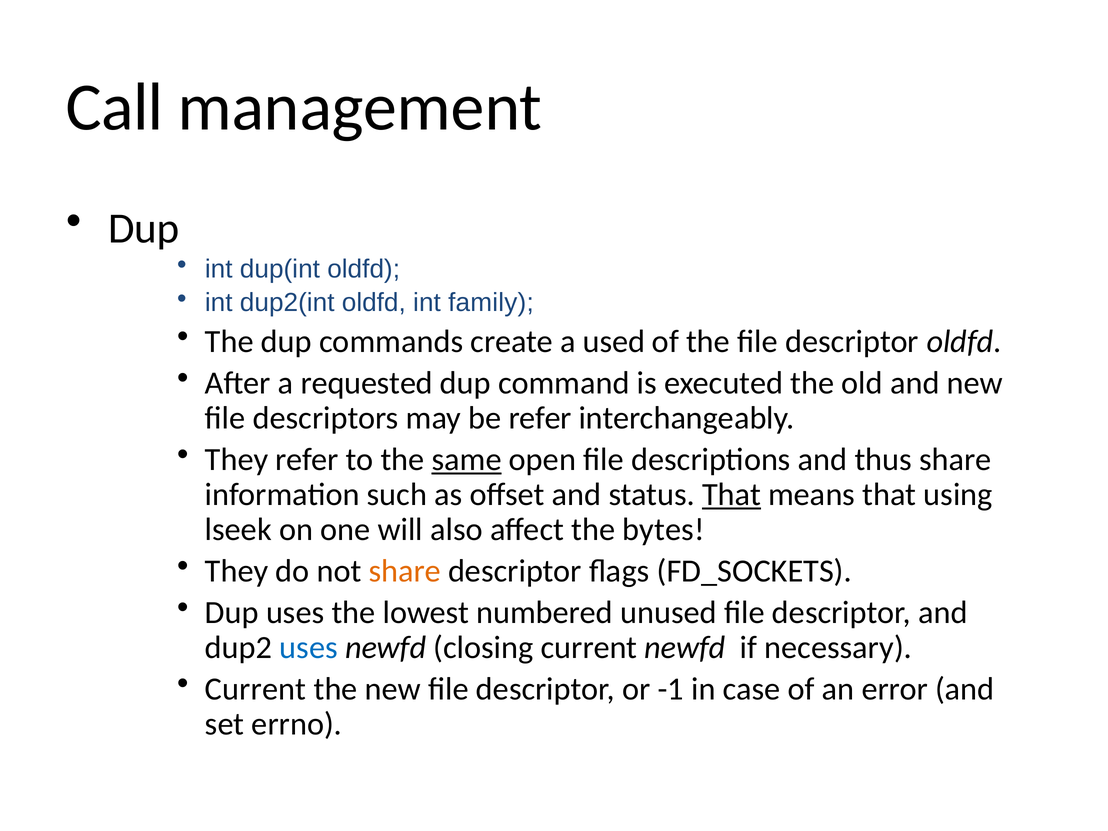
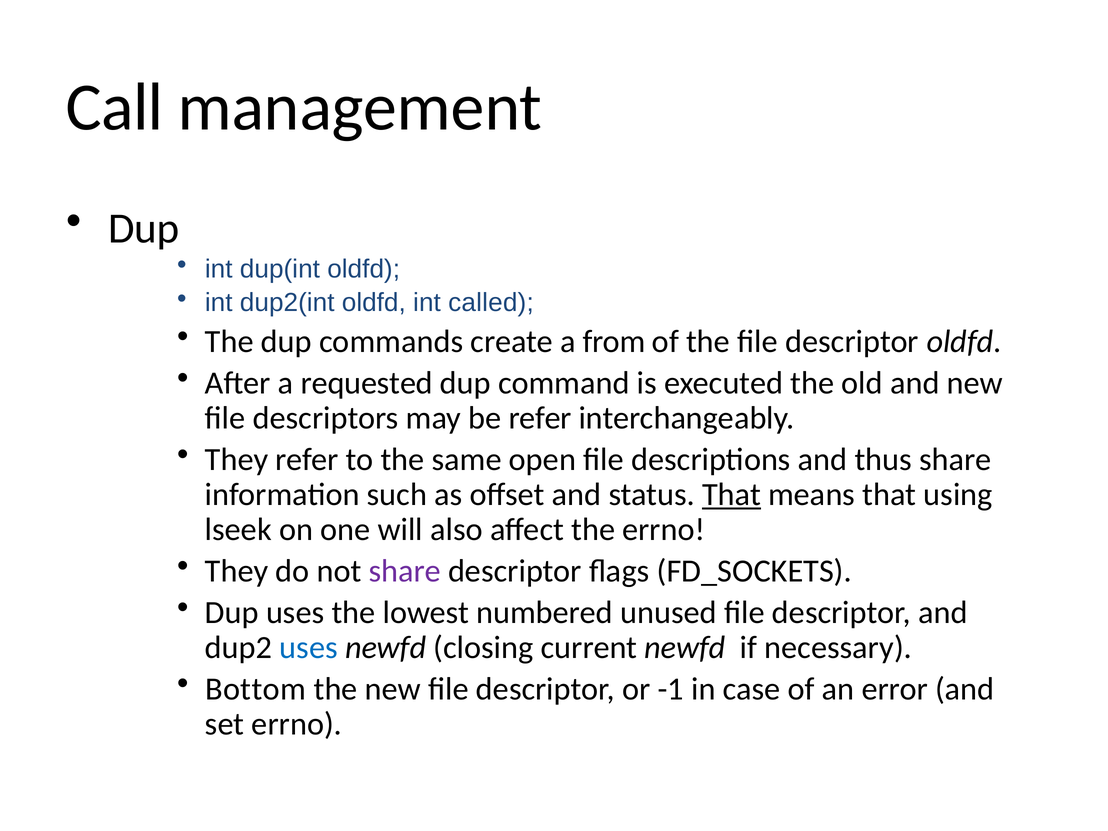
family: family -> called (491, 303)
used: used -> from (614, 342)
same underline: present -> none (467, 460)
the bytes: bytes -> errno (664, 530)
share colour: orange -> purple (405, 571)
Current: Current -> Bottom (256, 689)
